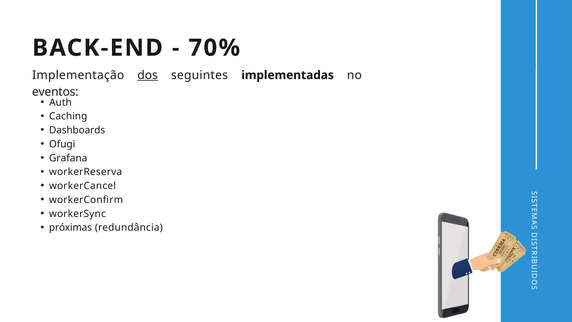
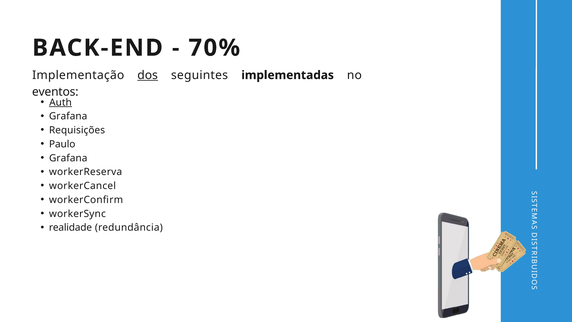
Auth underline: none -> present (61, 102)
Caching: Caching -> Grafana (68, 116)
Dashboards: Dashboards -> Requisições (77, 130)
Ofugi: Ofugi -> Paulo (62, 144)
próximas: próximas -> realidade (70, 227)
